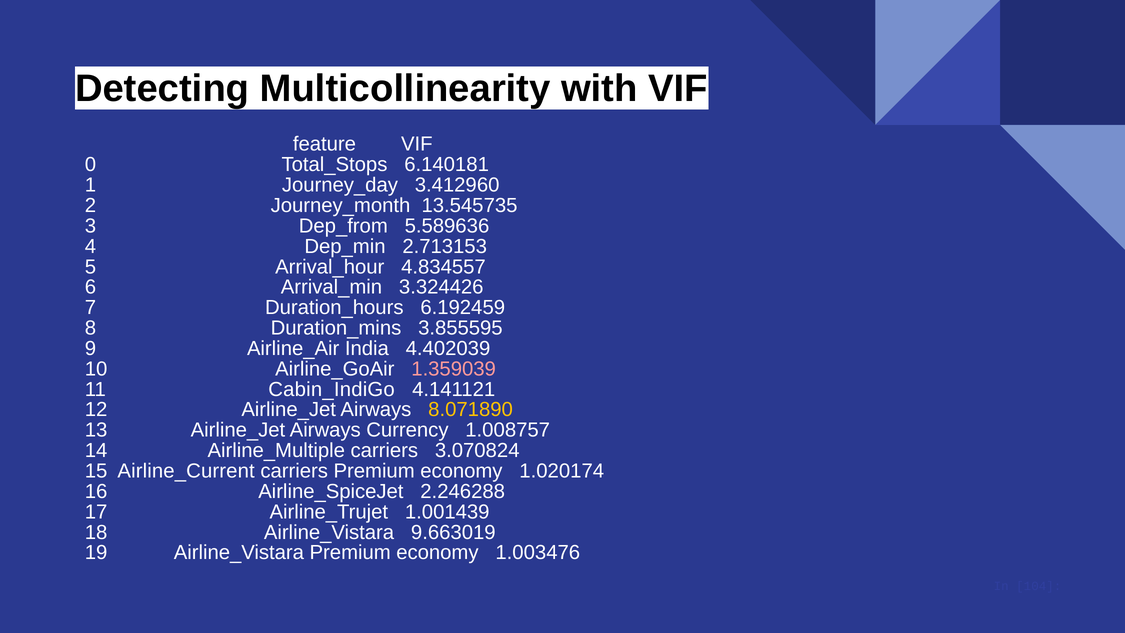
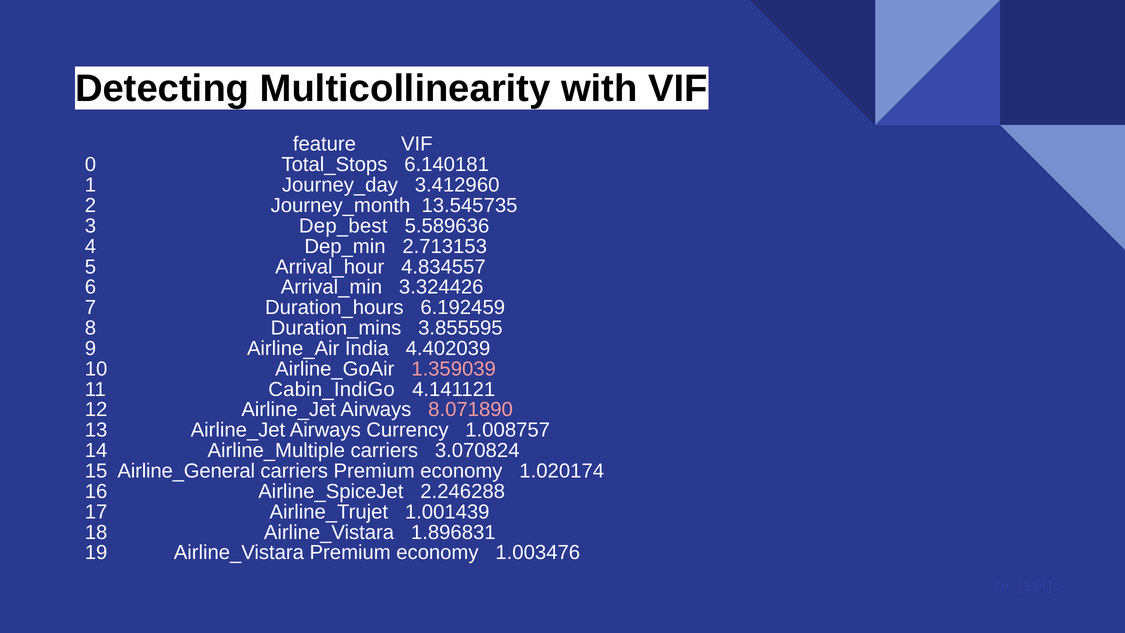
Dep_from: Dep_from -> Dep_best (343, 226)
8.071890 colour: yellow -> pink (471, 410)
Airline_Current: Airline_Current -> Airline_General (186, 471)
9.663019: 9.663019 -> 1.896831 (453, 532)
